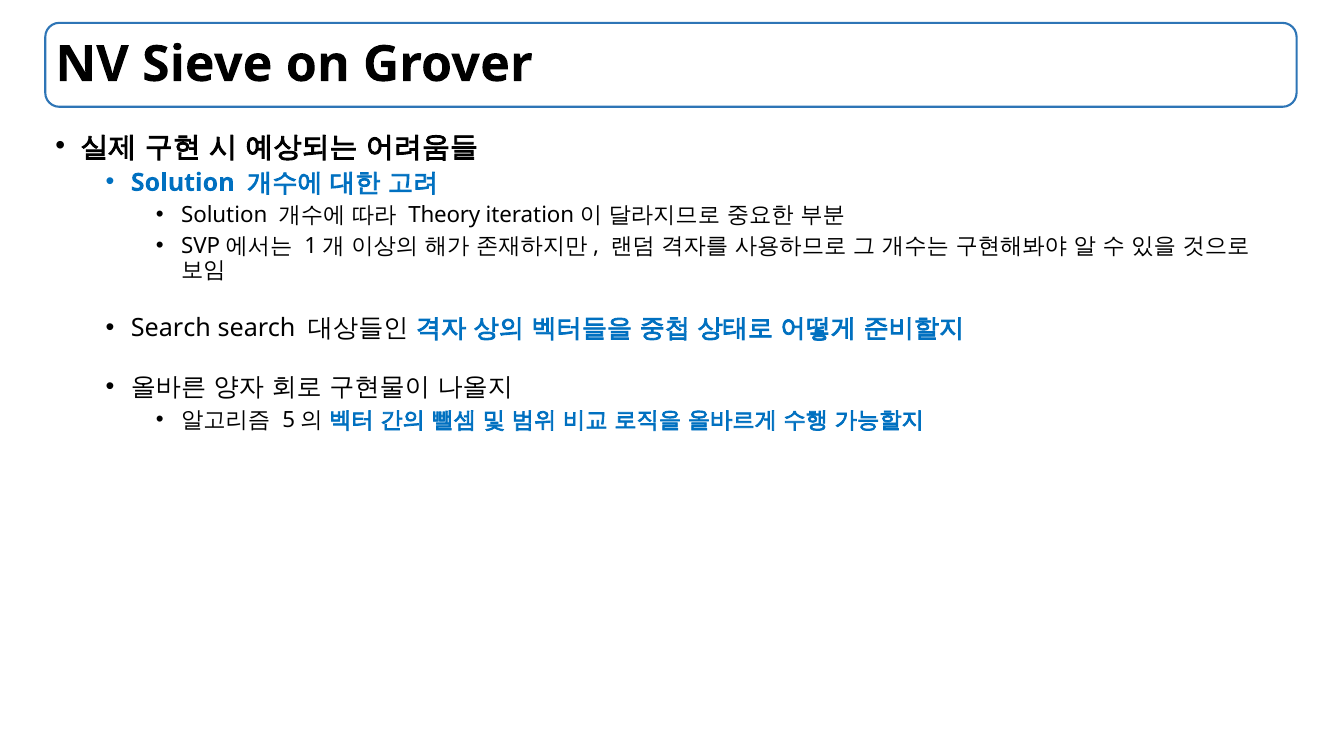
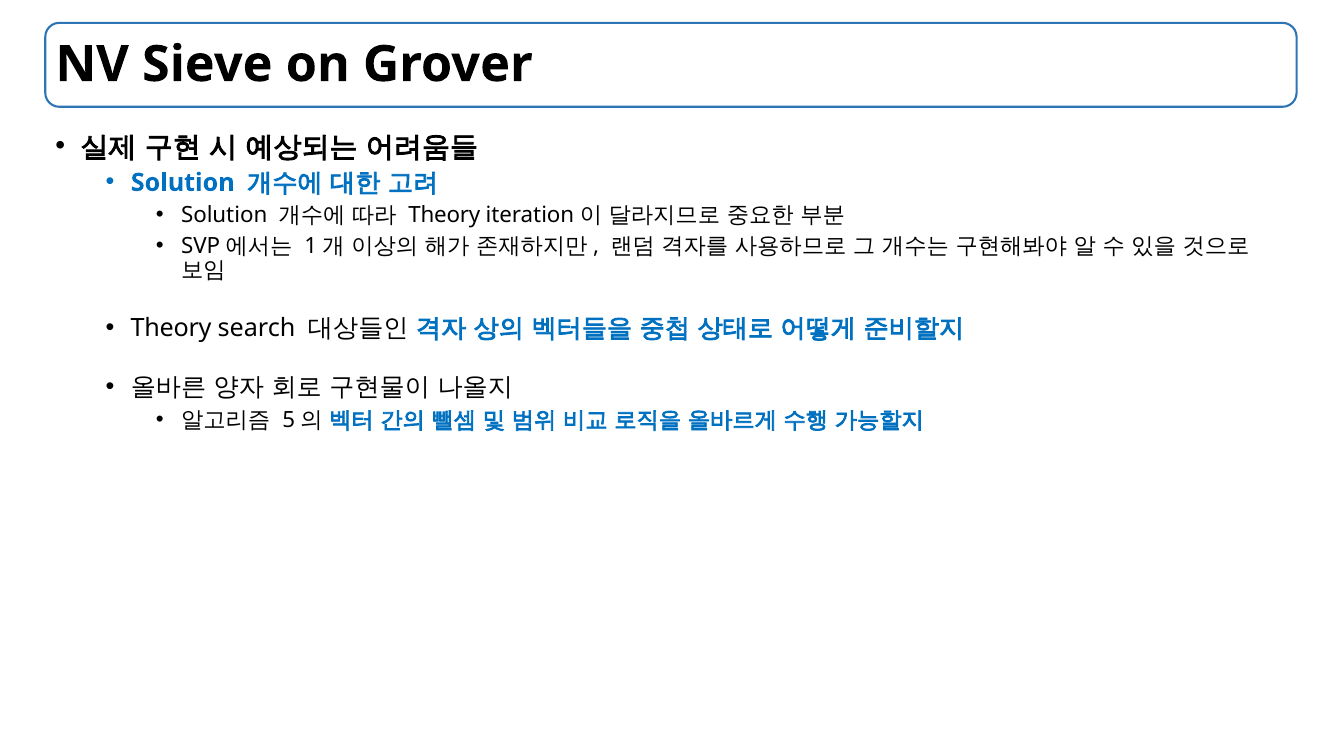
Search: Search -> Theory (171, 328)
